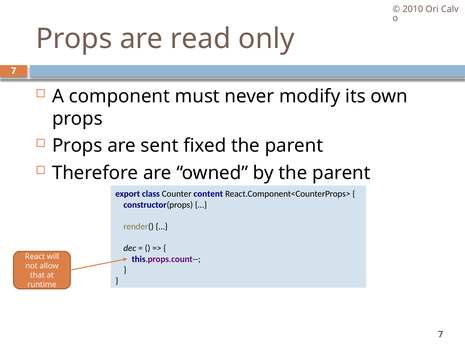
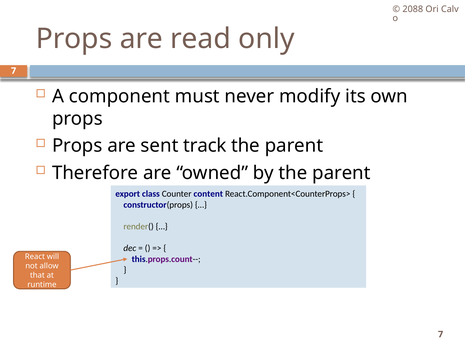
2010: 2010 -> 2088 (413, 9)
fixed: fixed -> track (205, 146)
